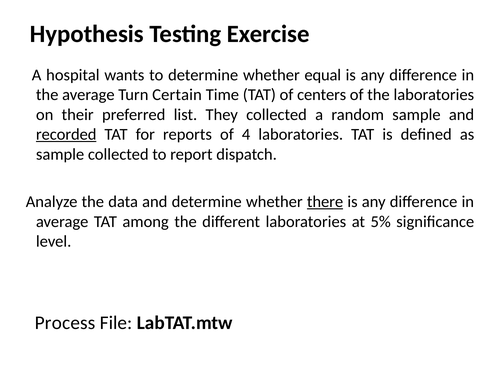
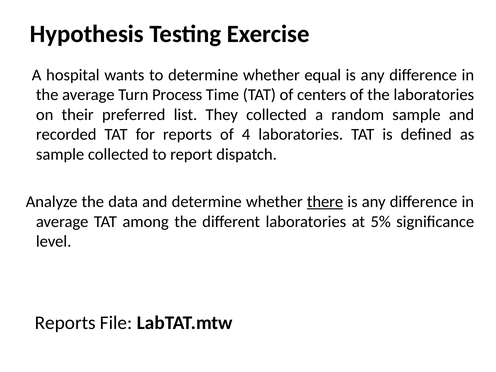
Certain: Certain -> Process (177, 95)
recorded underline: present -> none (66, 134)
Process: Process -> Reports (65, 323)
